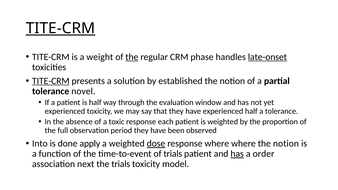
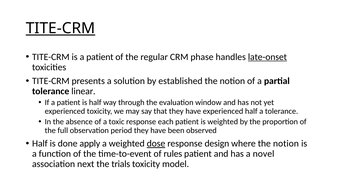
is a weight: weight -> patient (100, 57)
the underline: present -> none (132, 57)
TITE-CRM underline: present -> none (51, 81)
novel: novel -> linear (83, 91)
Into: Into -> Half (40, 144)
response where: where -> design (217, 144)
of trials: trials -> rules (173, 154)
has underline: present -> none (237, 154)
order: order -> novel (264, 154)
